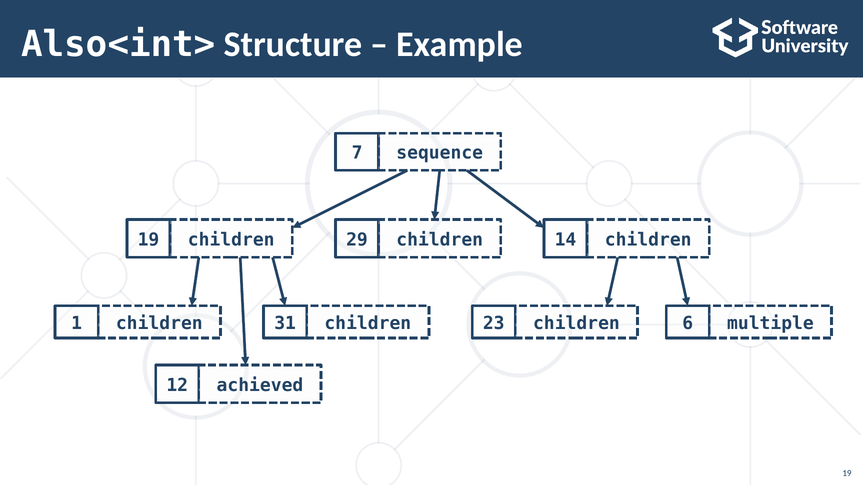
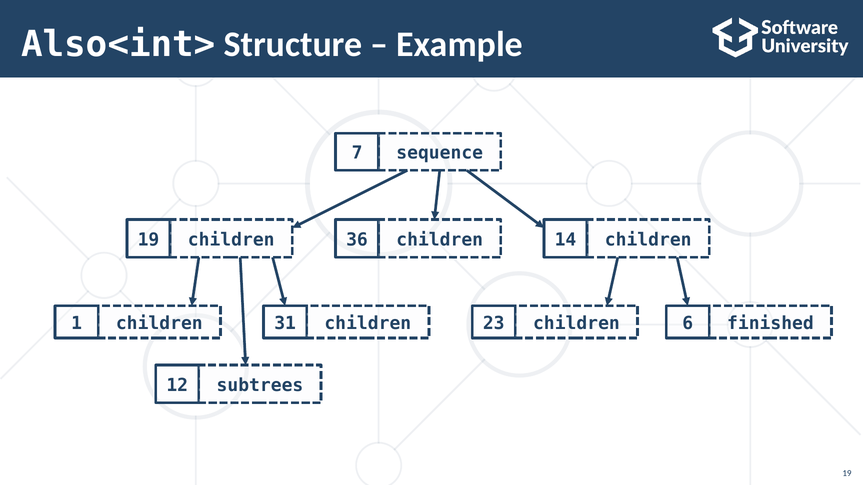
29: 29 -> 36 (357, 240)
multiple: multiple -> finished (770, 323)
achieved: achieved -> subtrees (260, 386)
